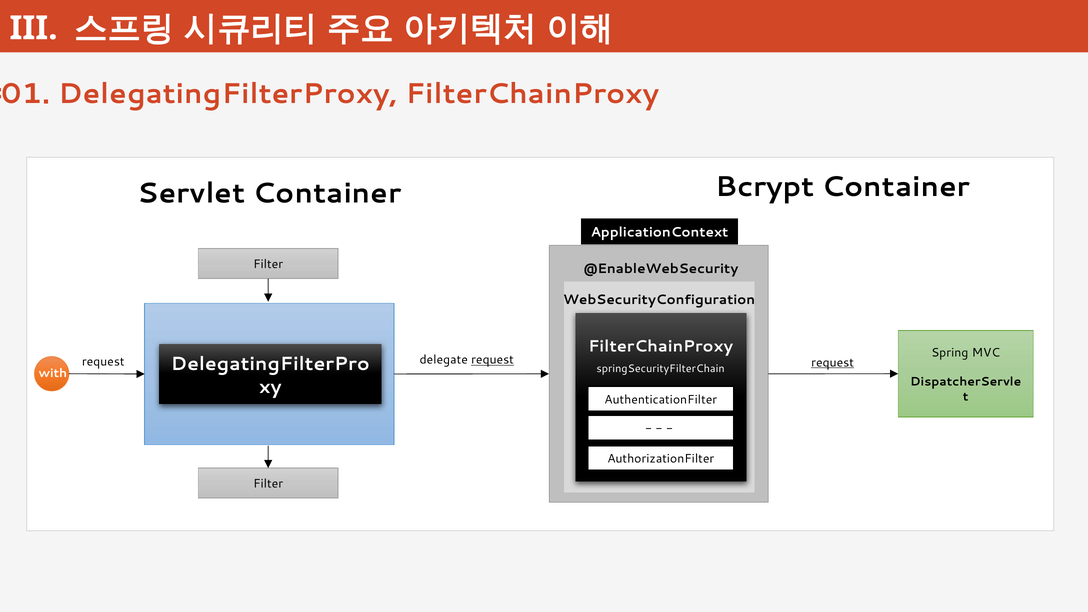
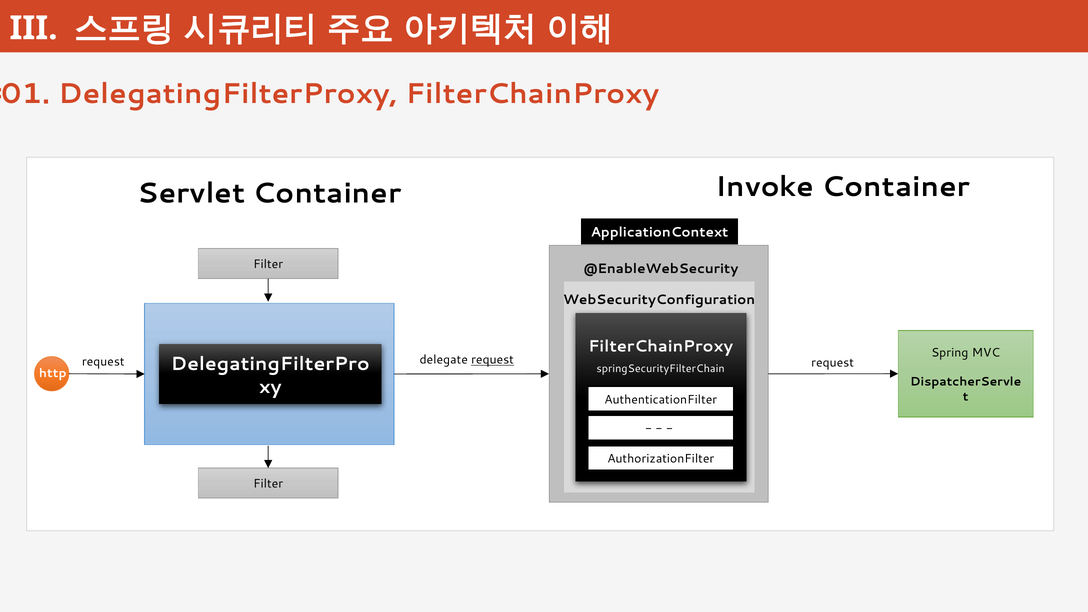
Bcrypt: Bcrypt -> Invoke (765, 187)
request underline: present -> none (833, 363)
with: with -> http (53, 373)
